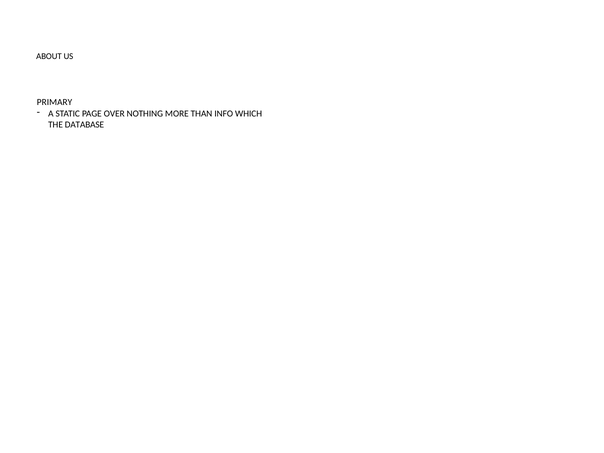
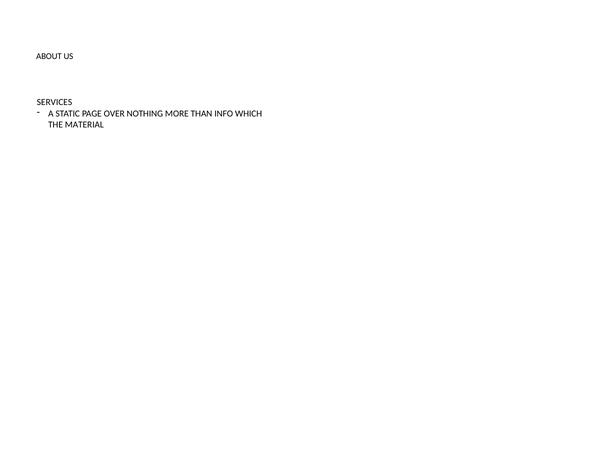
PRIMARY: PRIMARY -> SERVICES (54, 102)
DATABASE: DATABASE -> MATERIAL (84, 125)
